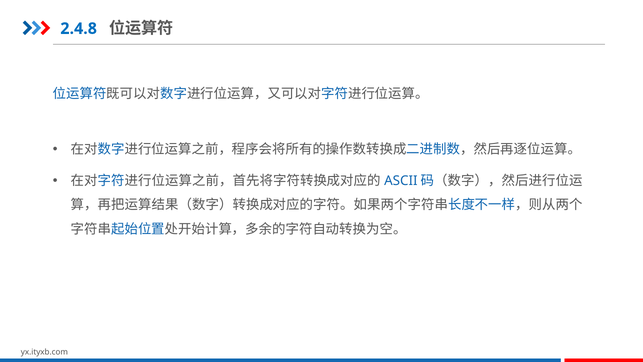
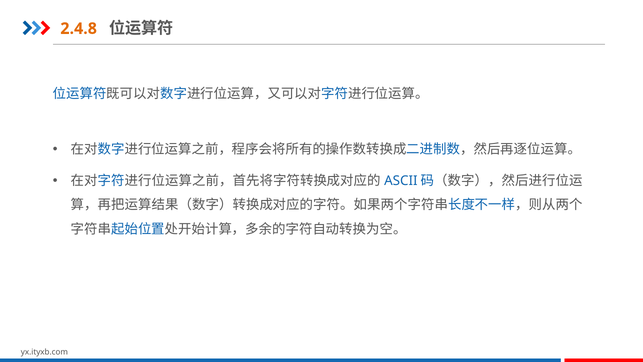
2.4.8 colour: blue -> orange (79, 29)
